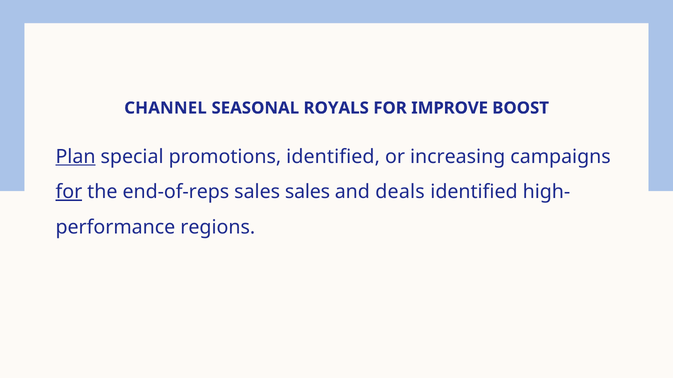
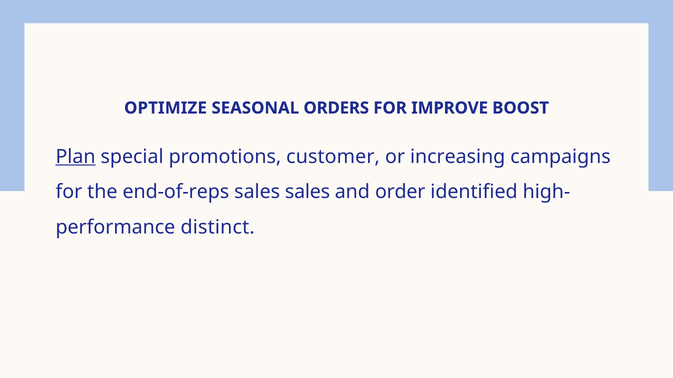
CHANNEL: CHANNEL -> OPTIMIZE (165, 108)
ROYALS: ROYALS -> ORDERS (336, 108)
promotions identified: identified -> customer (333, 157)
for underline: present -> none (69, 192)
deals: deals -> order (400, 192)
regions: regions -> distinct (218, 227)
